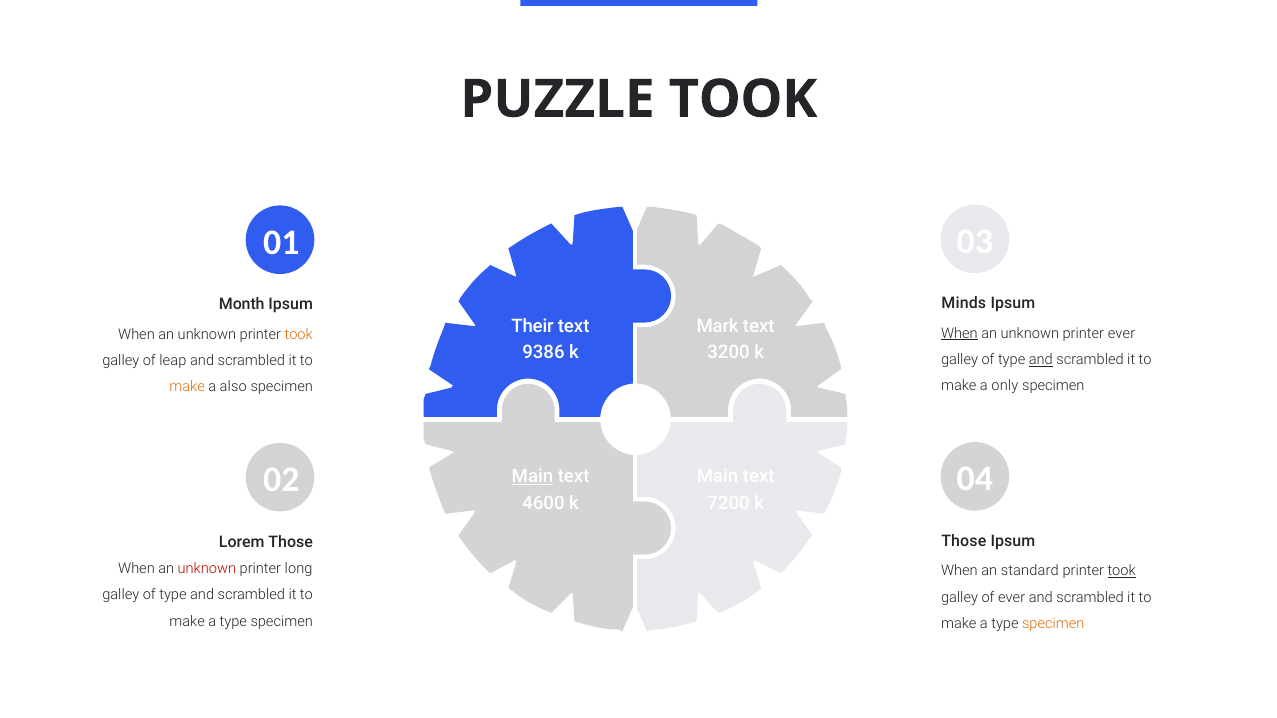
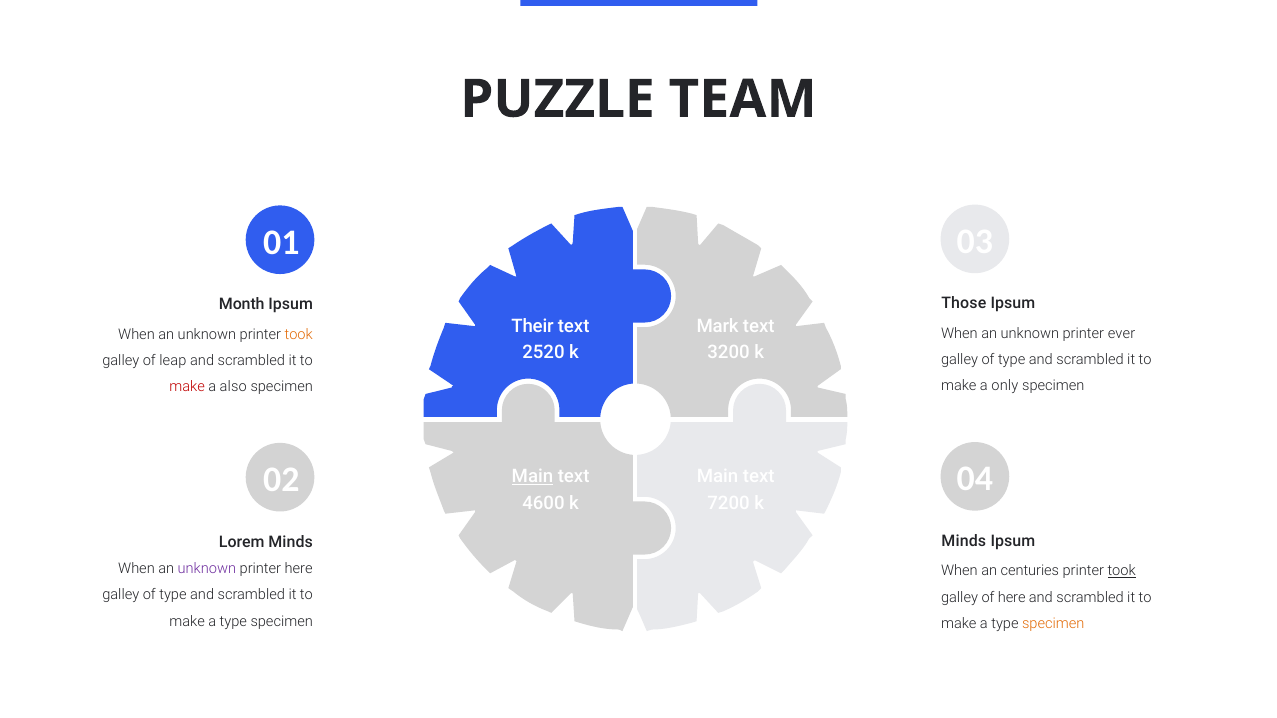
PUZZLE TOOK: TOOK -> TEAM (743, 99)
Minds: Minds -> Those (964, 304)
When underline: present -> none (959, 334)
9386: 9386 -> 2520 (543, 352)
and underline: present -> none (1041, 360)
make colour: orange -> red (187, 387)
Those: Those -> Minds (964, 541)
Lorem Those: Those -> Minds (291, 542)
unknown colour: red -> purple (207, 569)
printer long: long -> here (299, 569)
standard: standard -> centuries (1030, 571)
of ever: ever -> here (1012, 597)
